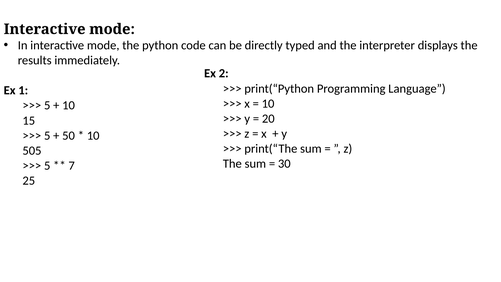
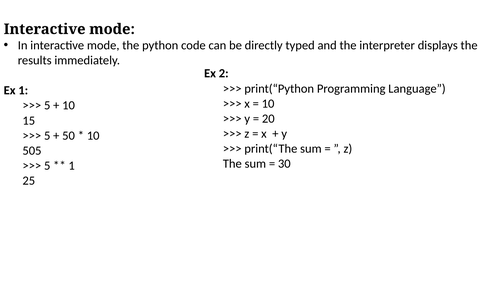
7: 7 -> 1 (72, 166)
